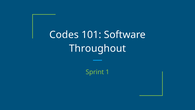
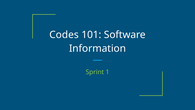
Throughout: Throughout -> Information (97, 48)
